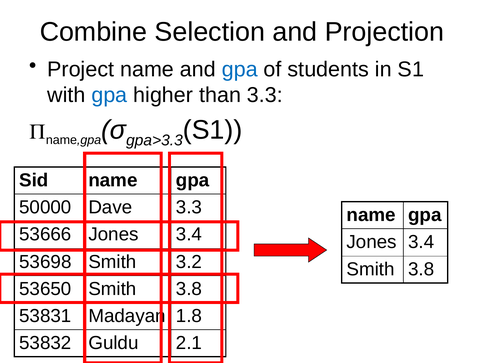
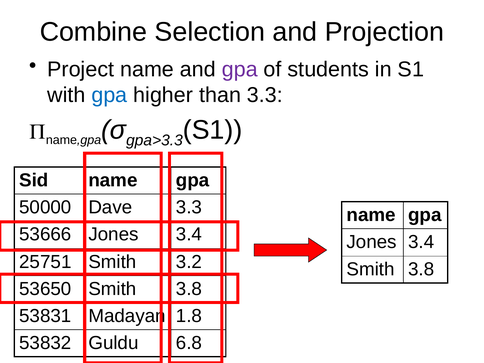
gpa colour: blue -> purple (240, 69)
53698: 53698 -> 25751 (45, 262)
2.1: 2.1 -> 6.8 (189, 343)
